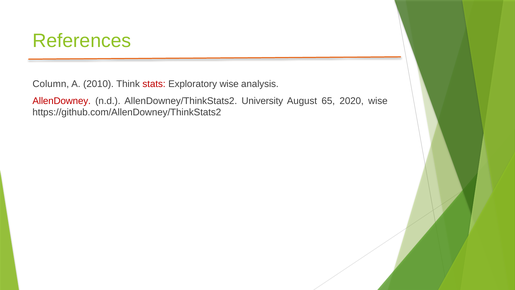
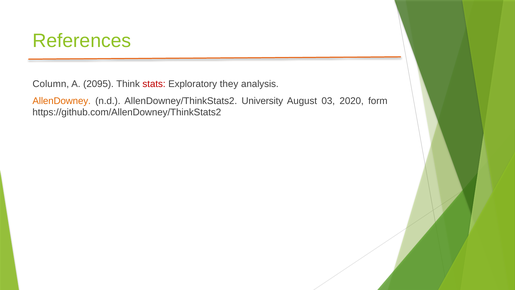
2010: 2010 -> 2095 (98, 84)
Exploratory wise: wise -> they (229, 84)
AllenDowney colour: red -> orange (62, 101)
65: 65 -> 03 (328, 101)
2020 wise: wise -> form (378, 101)
